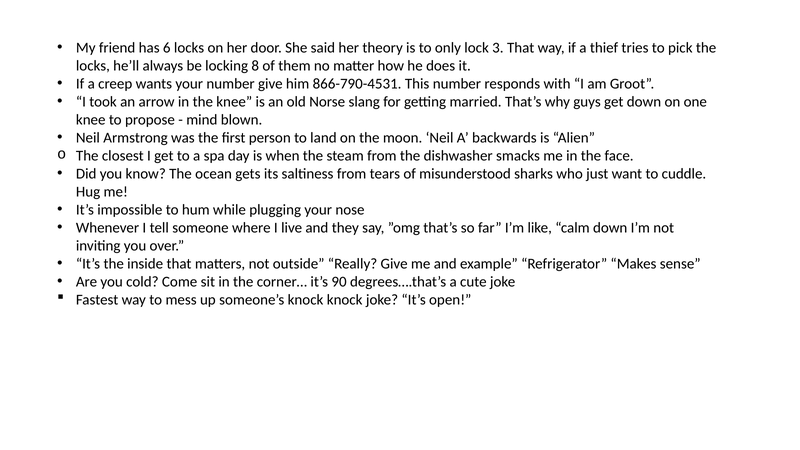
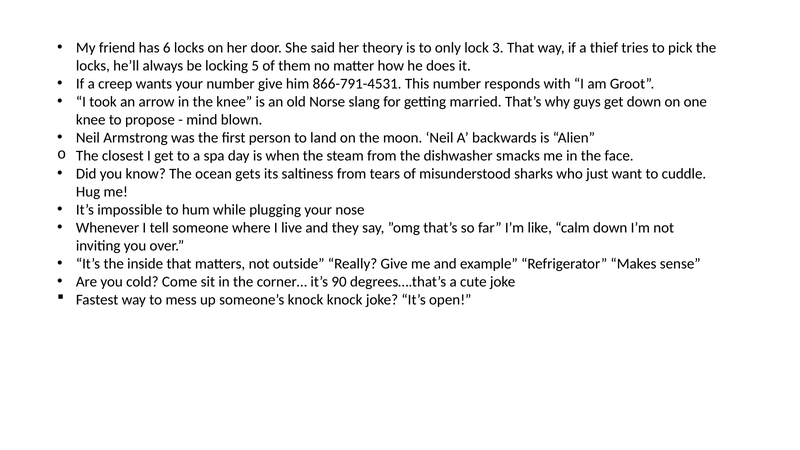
8: 8 -> 5 (255, 66)
866-790-4531: 866-790-4531 -> 866-791-4531 (357, 84)
